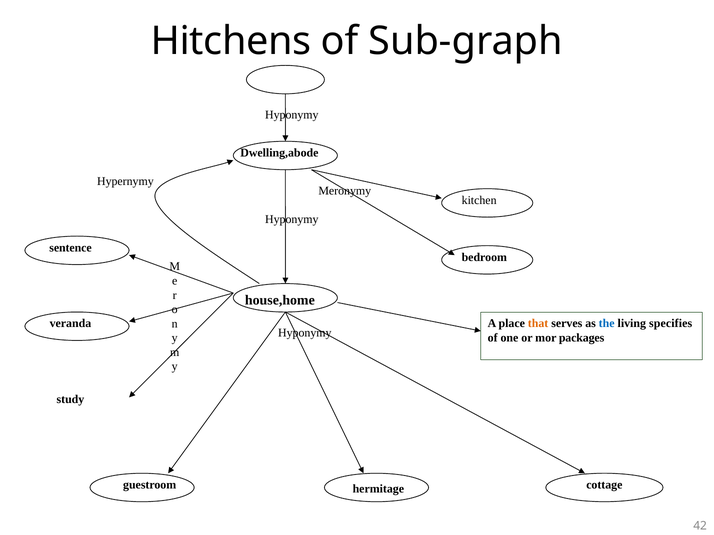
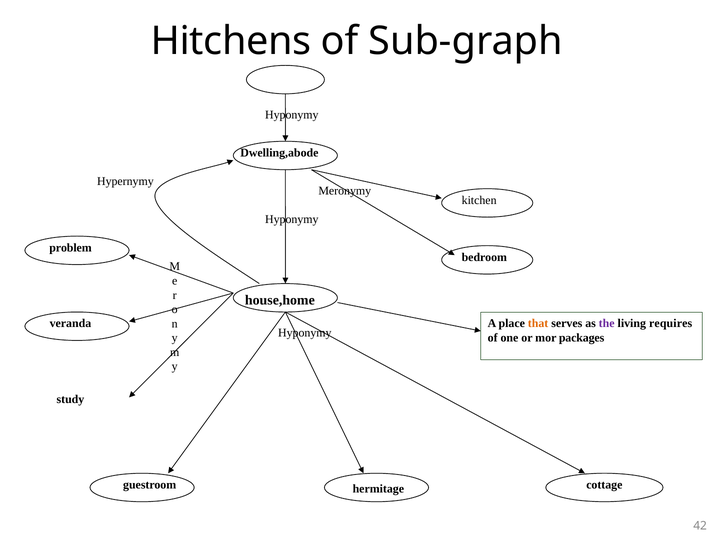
sentence: sentence -> problem (70, 248)
the colour: blue -> purple (607, 324)
specifies: specifies -> requires (671, 324)
